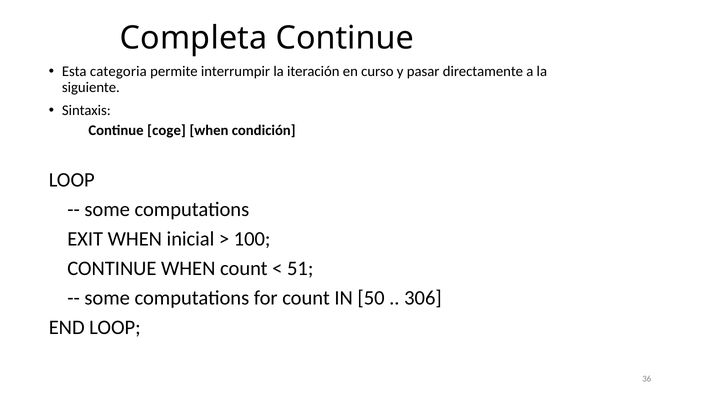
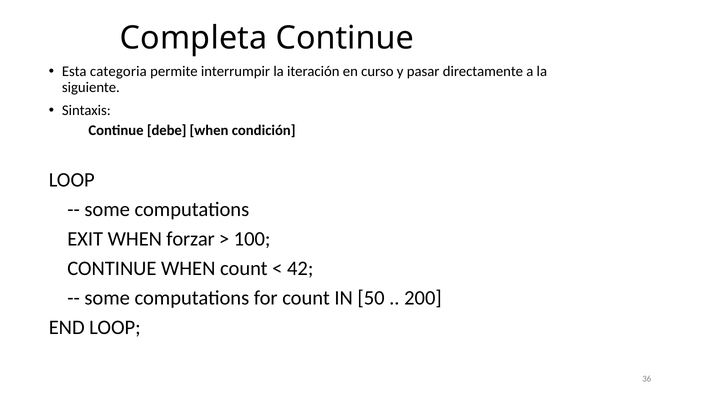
coge: coge -> debe (167, 130)
inicial: inicial -> forzar (191, 239)
51: 51 -> 42 (300, 268)
306: 306 -> 200 (423, 298)
